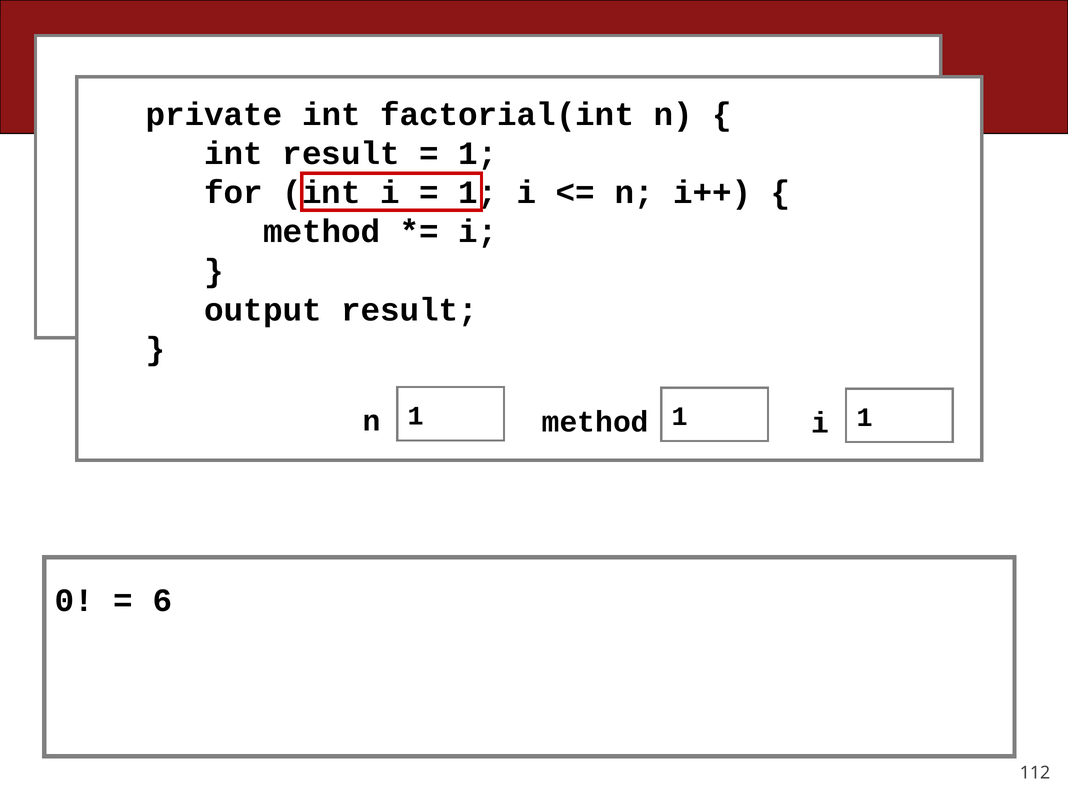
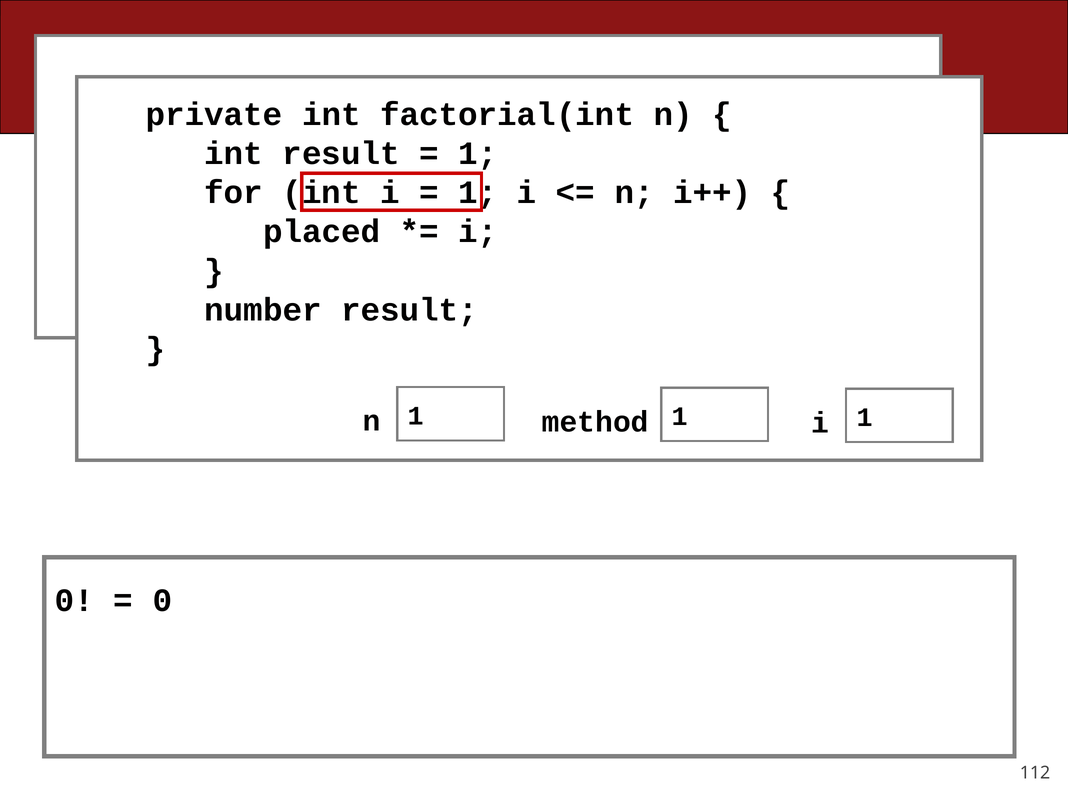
method: method -> placed (322, 232)
output: output -> number (263, 310)
6: 6 -> 0 (162, 600)
